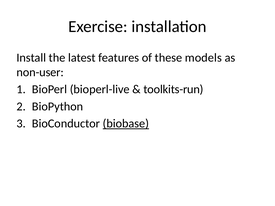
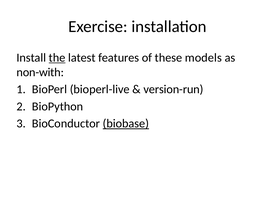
the underline: none -> present (57, 58)
non-user: non-user -> non-with (40, 72)
toolkits-run: toolkits-run -> version-run (173, 89)
